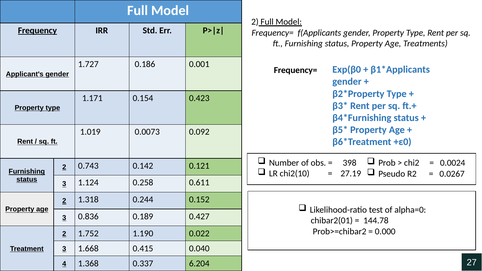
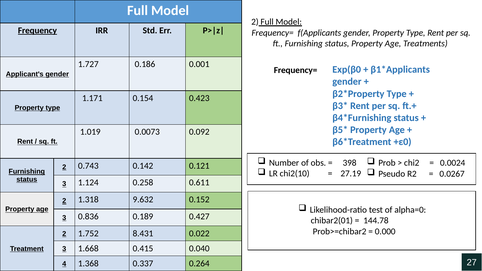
0.244: 0.244 -> 9.632 (143, 200)
1.190: 1.190 -> 8.431 (143, 233)
6.204: 6.204 -> 0.264 (199, 263)
